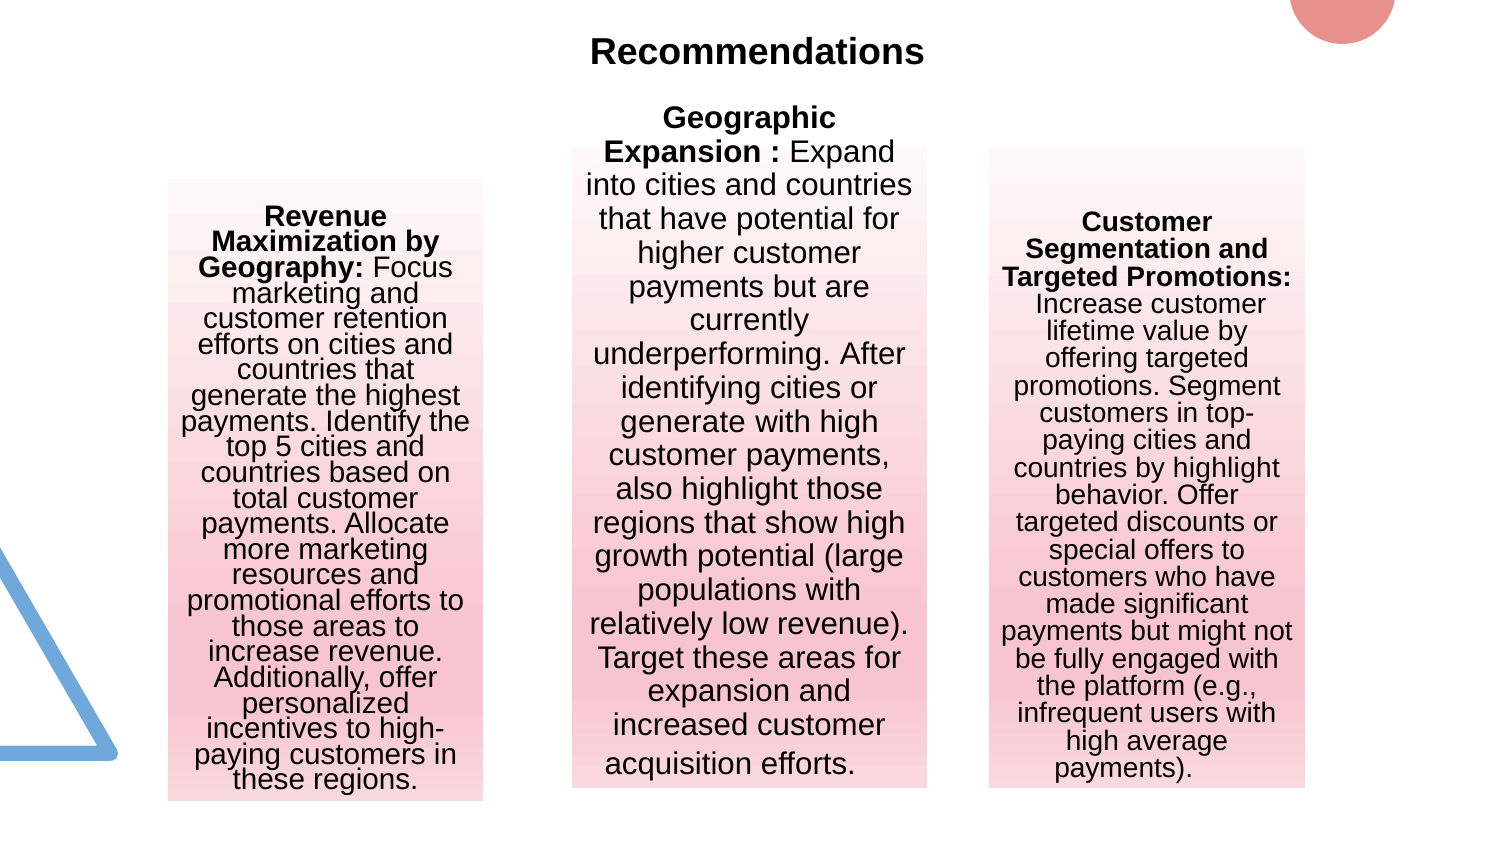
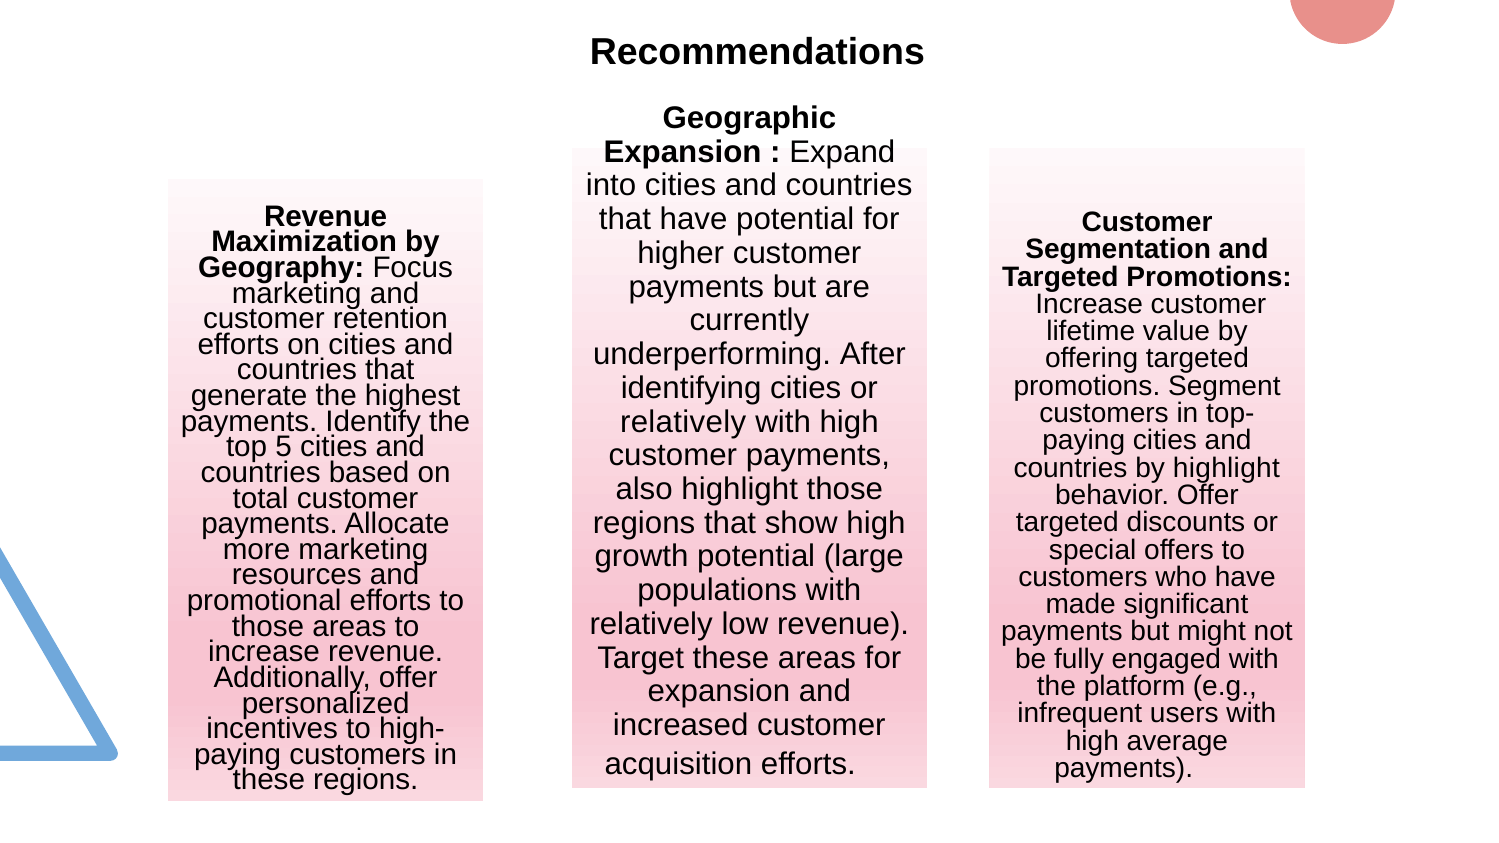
generate: generate -> relatively (683, 422)
